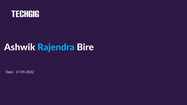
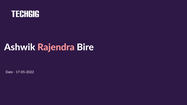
Rajendra colour: light blue -> pink (56, 47)
